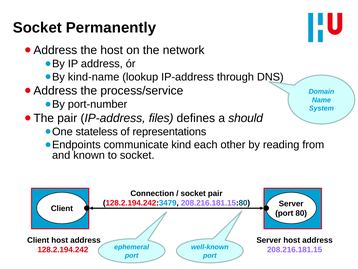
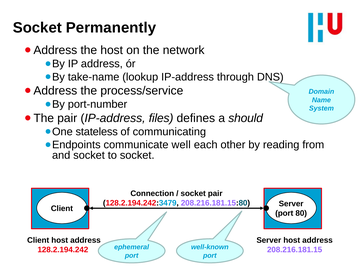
kind-name: kind-name -> take-name (94, 77)
representations: representations -> communicating (169, 132)
kind: kind -> well (181, 145)
and known: known -> socket (89, 155)
